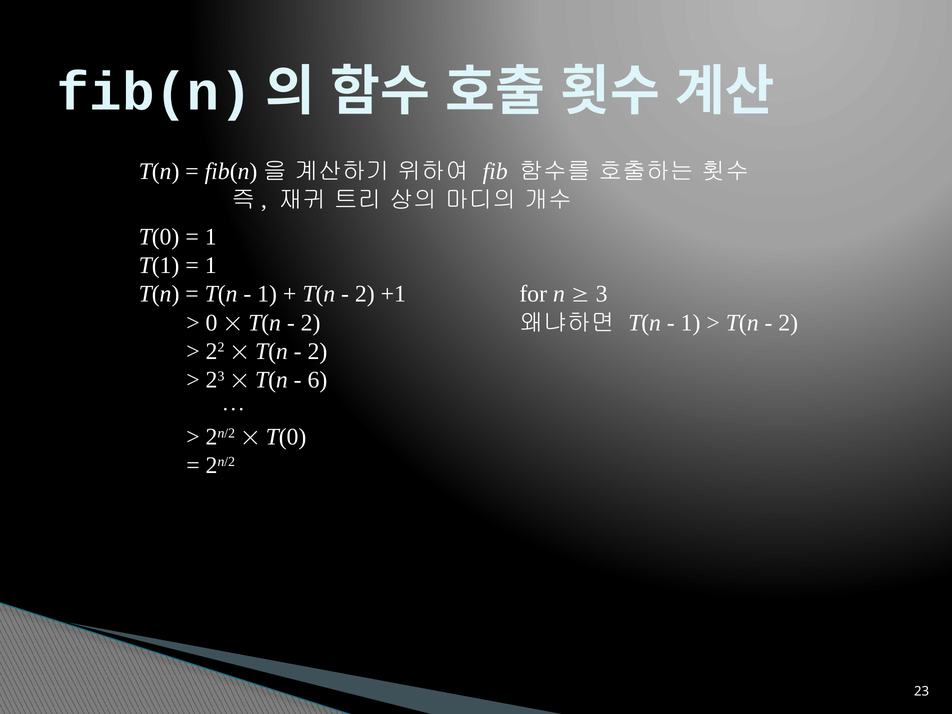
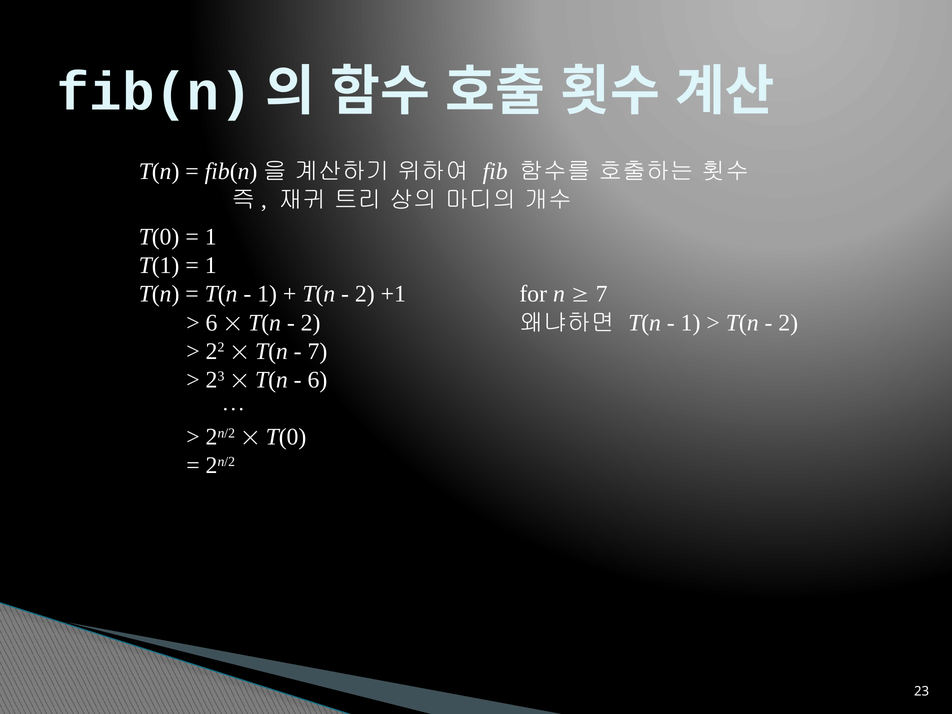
3: 3 -> 7 (602, 294)
0: 0 -> 6 (212, 323)
2: 2 -> 7 (317, 351)
